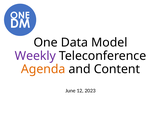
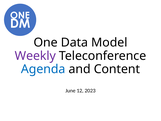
Agenda colour: orange -> blue (43, 69)
